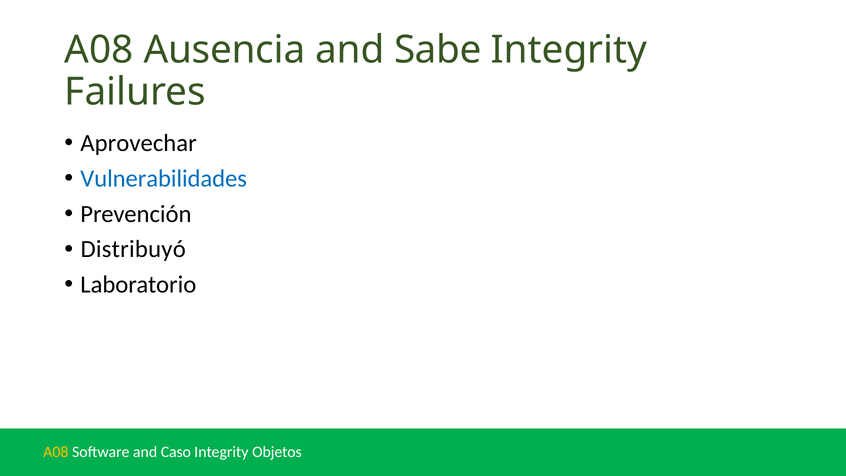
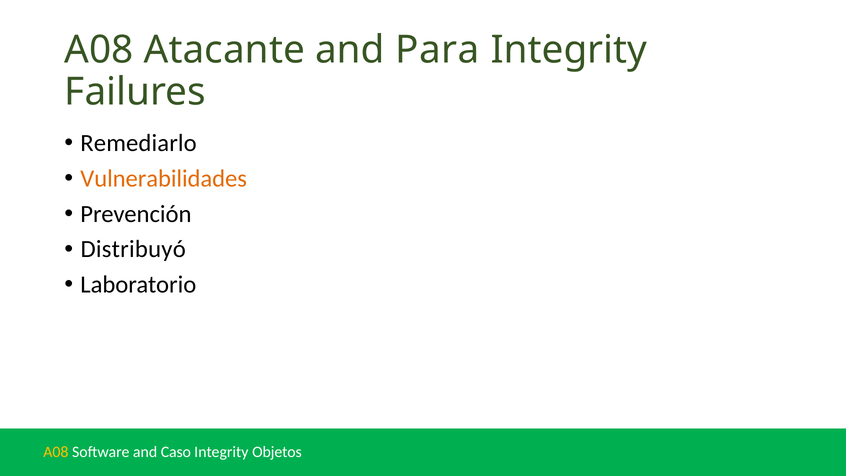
Ausencia: Ausencia -> Atacante (224, 50)
Sabe: Sabe -> Para (437, 50)
Aprovechar: Aprovechar -> Remediarlo (139, 143)
Vulnerabilidades colour: blue -> orange (164, 178)
